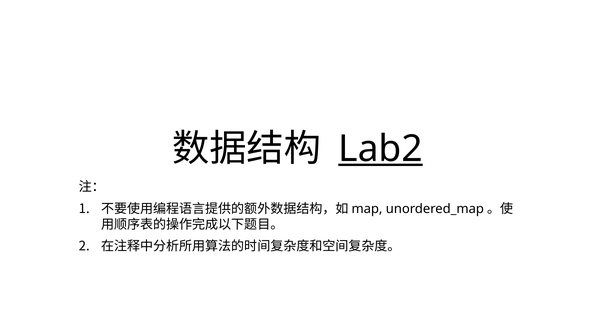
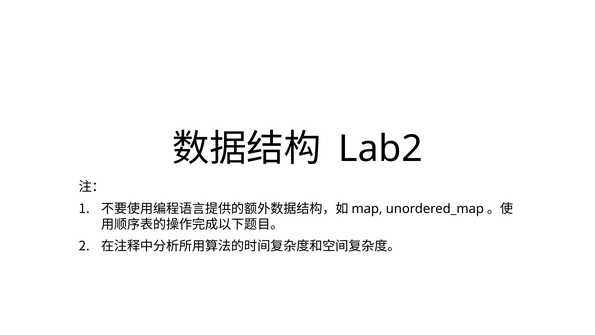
Lab2 underline: present -> none (380, 149)
